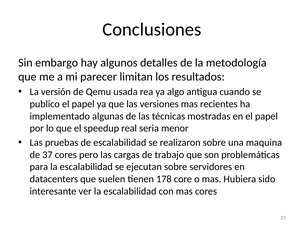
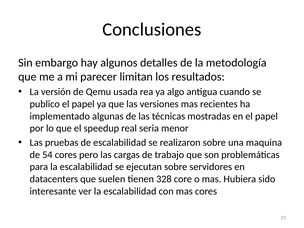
37: 37 -> 54 (47, 155)
178: 178 -> 328 (164, 179)
